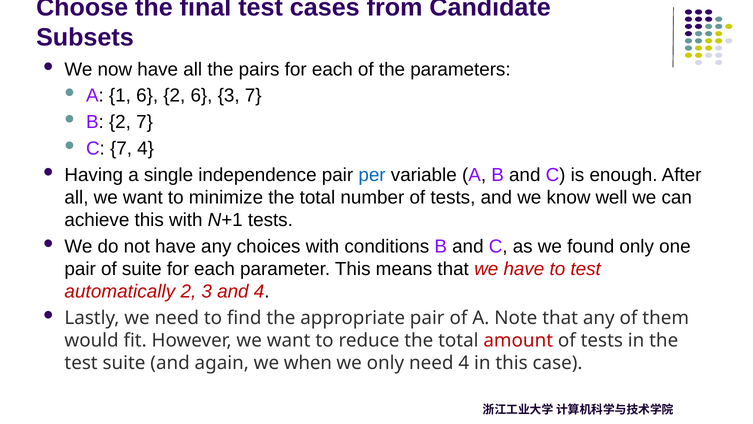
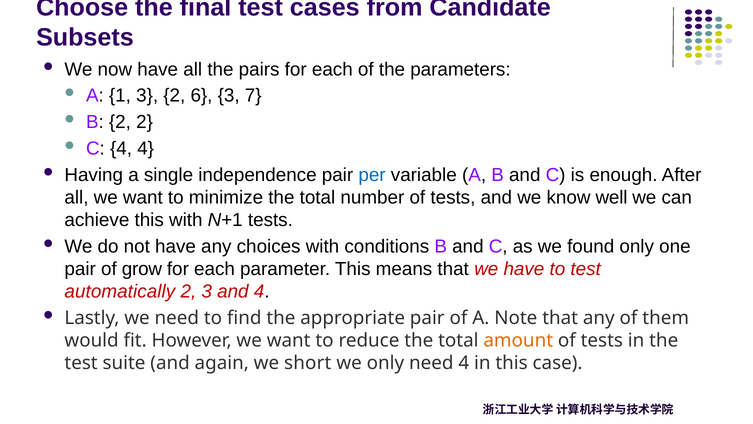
1 6: 6 -> 3 (147, 96)
2 7: 7 -> 2 (145, 122)
C 7: 7 -> 4 (121, 148)
of suite: suite -> grow (142, 269)
amount colour: red -> orange (518, 340)
when: when -> short (308, 363)
